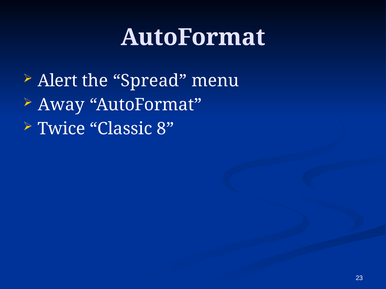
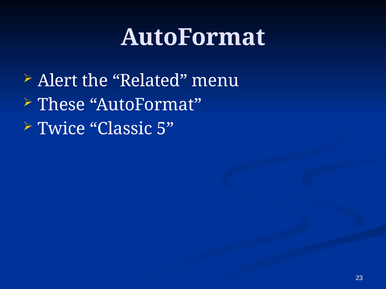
Spread: Spread -> Related (150, 81)
Away: Away -> These (61, 105)
8: 8 -> 5 (165, 129)
